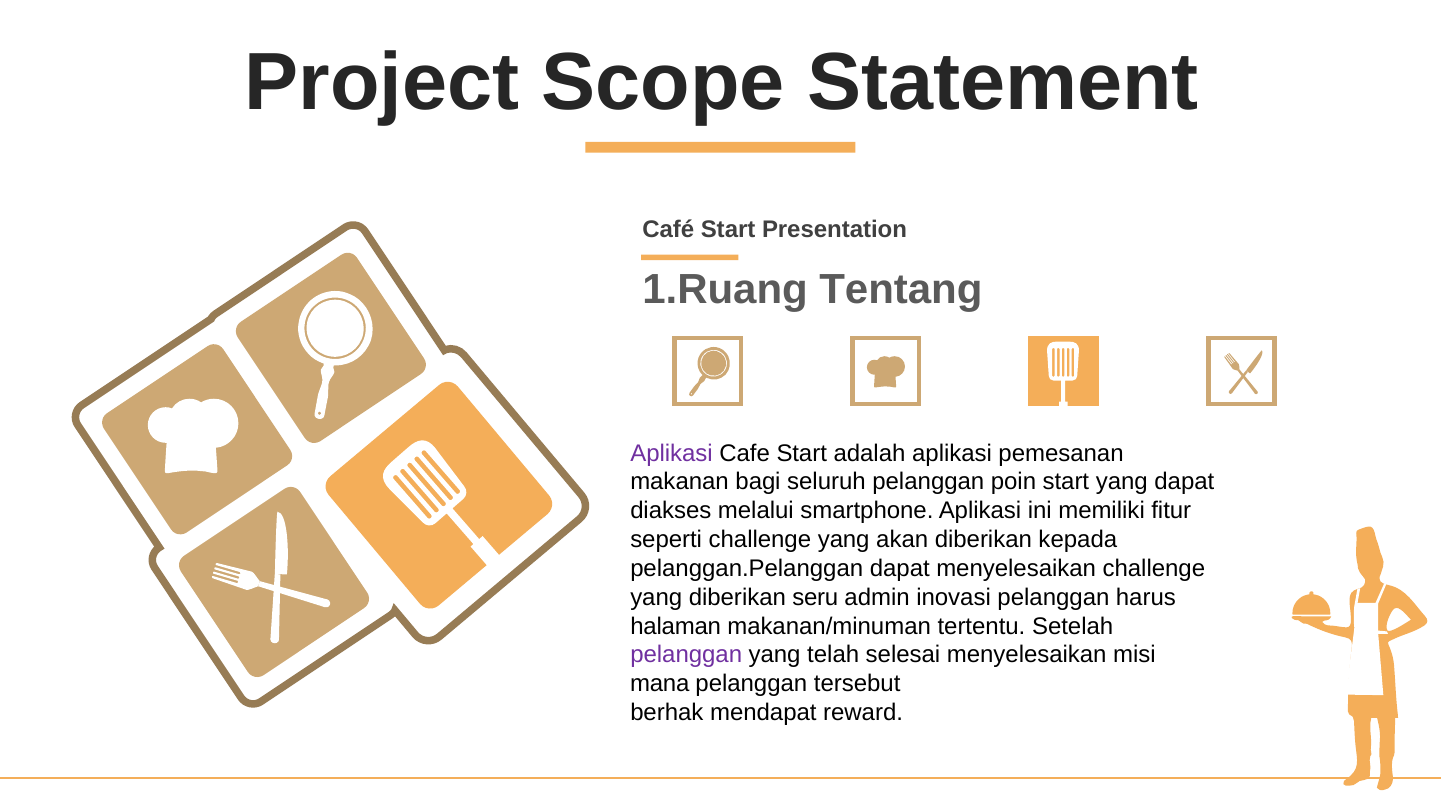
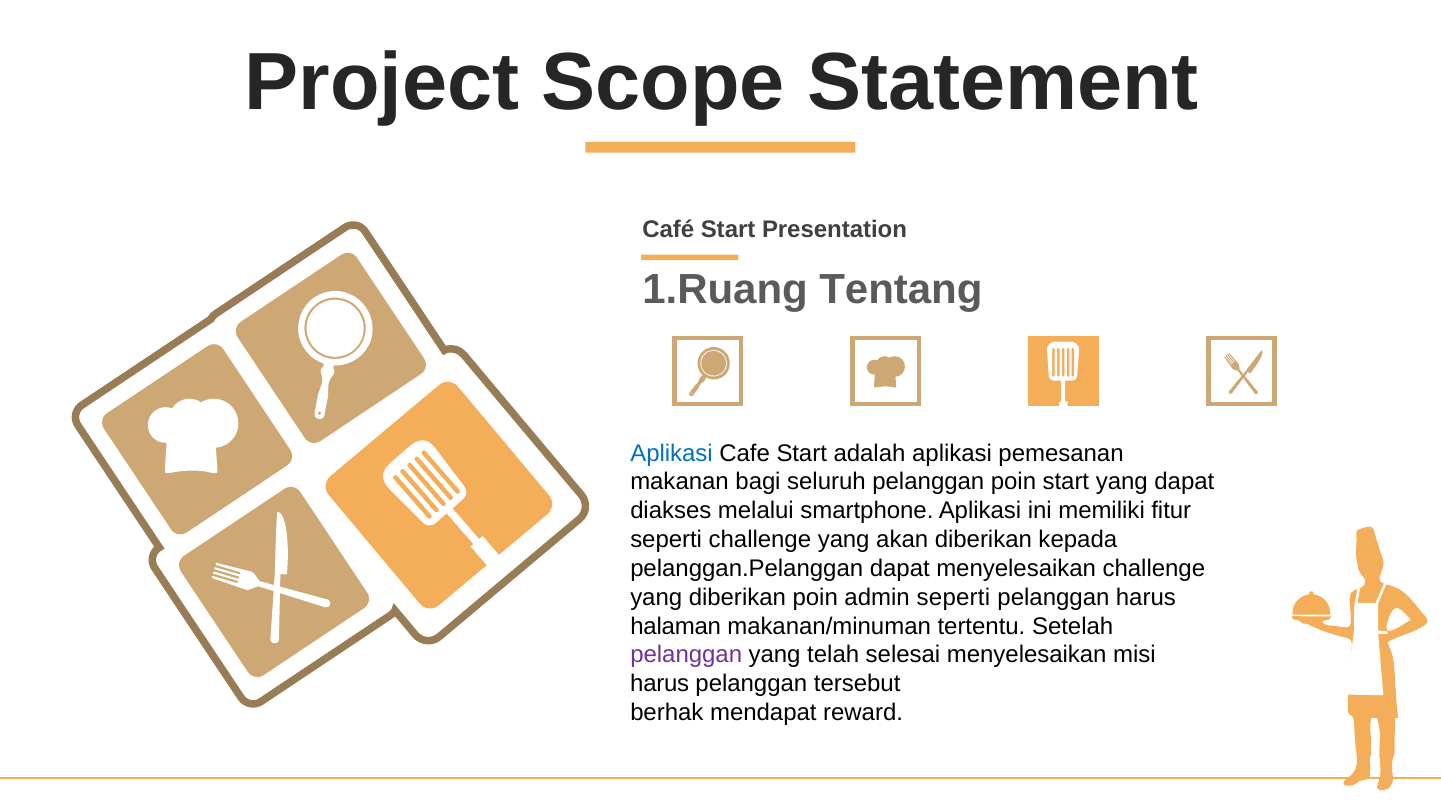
Aplikasi colour: purple -> blue (672, 453)
diberikan seru: seru -> poin (815, 597)
admin inovasi: inovasi -> seperti (953, 597)
mana: mana -> harus (660, 683)
